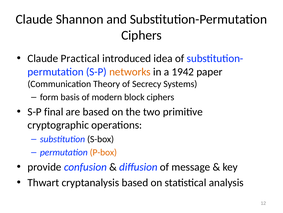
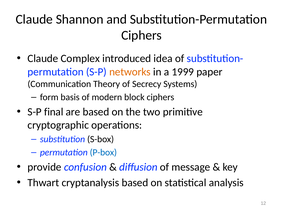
Practical: Practical -> Complex (80, 58)
1942: 1942 -> 1999 (183, 72)
P-box colour: orange -> blue (103, 152)
